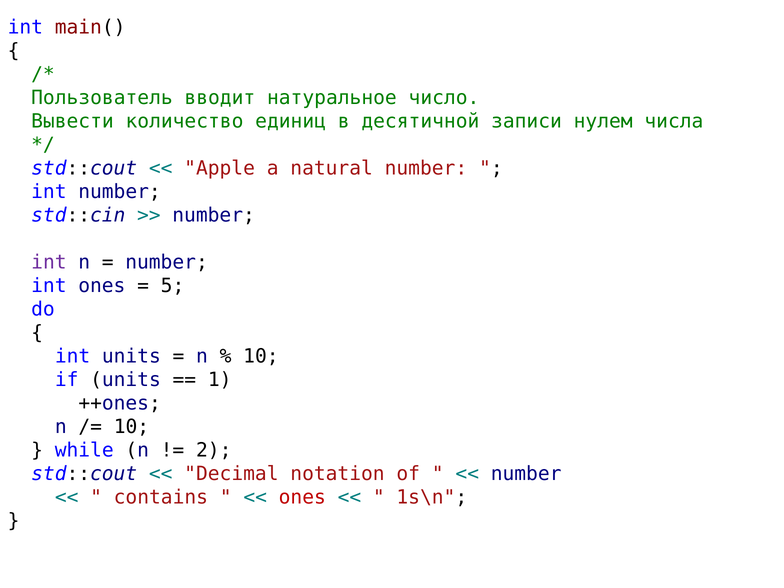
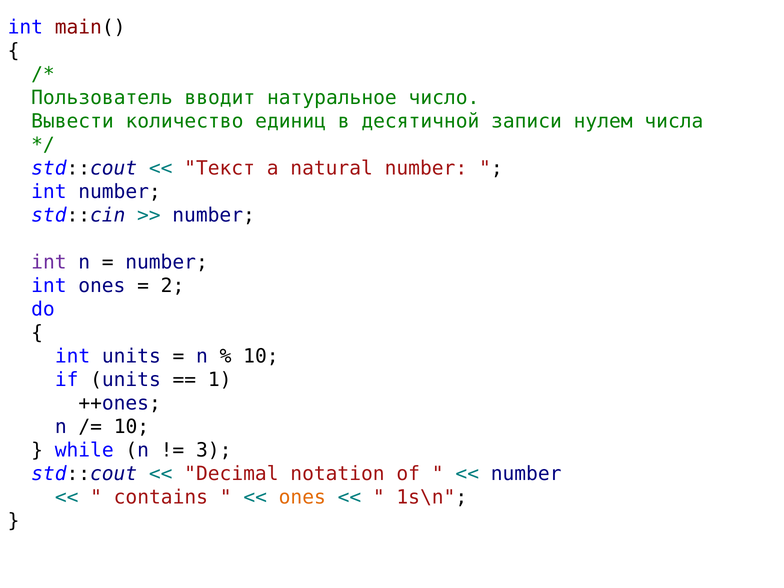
Apple: Apple -> Текст (220, 168)
5: 5 -> 2 (173, 286)
2: 2 -> 3 (214, 450)
ones colour: red -> orange (302, 497)
